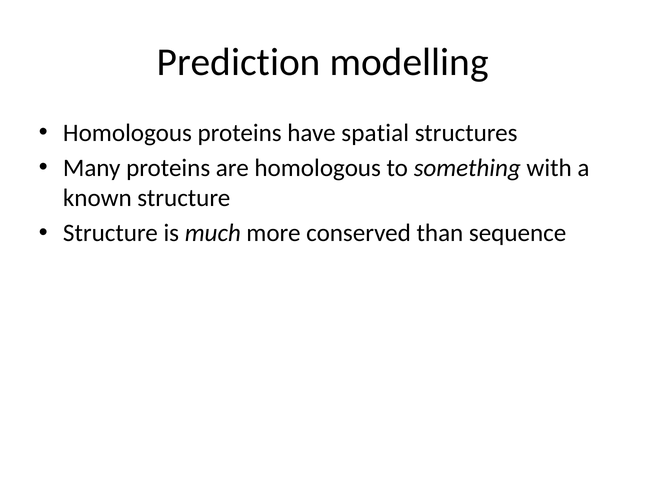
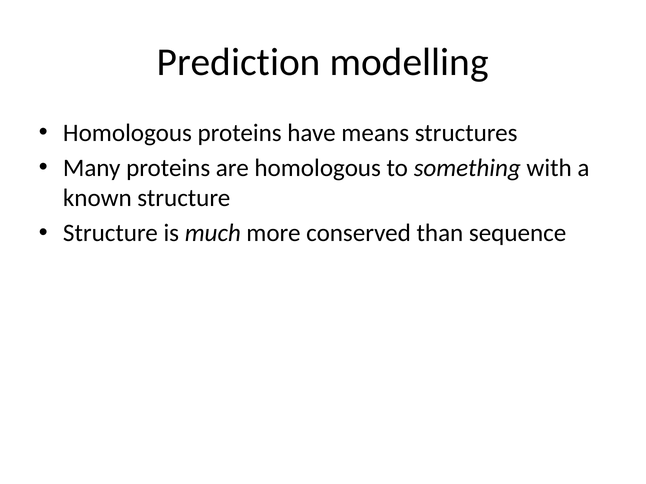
spatial: spatial -> means (375, 133)
